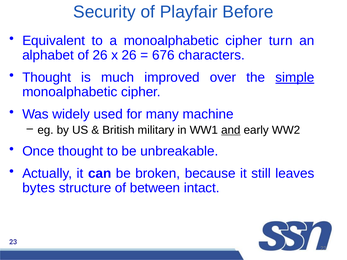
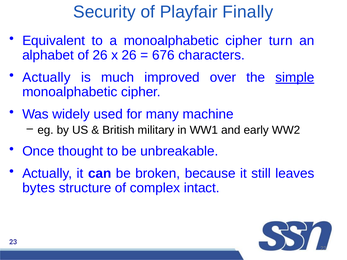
Before: Before -> Finally (248, 12)
Thought: Thought -> Actually (47, 78)
and underline: present -> none (231, 130)
between: between -> complex (155, 188)
